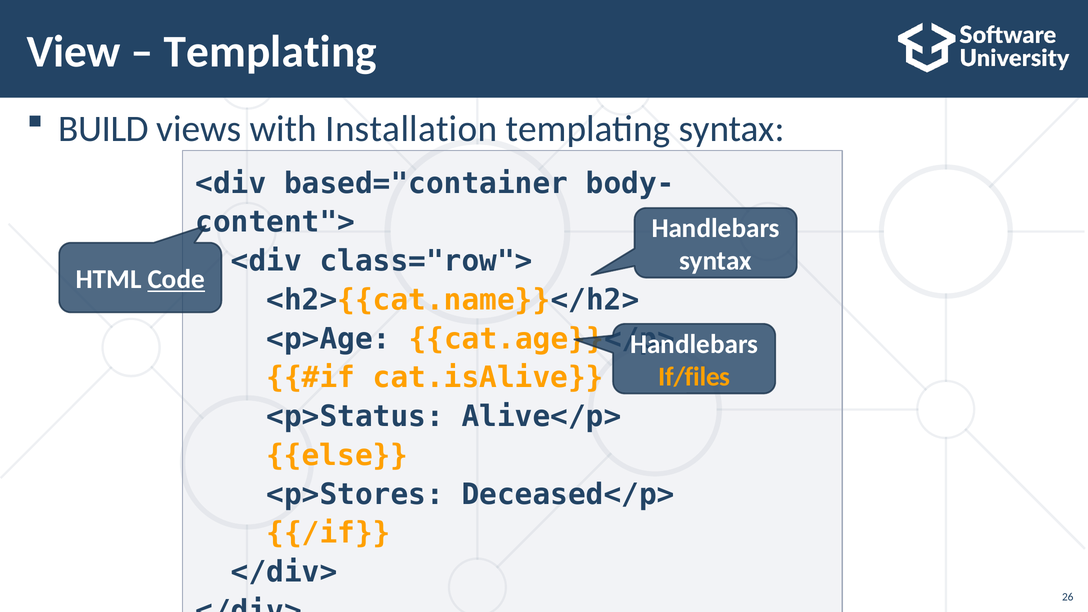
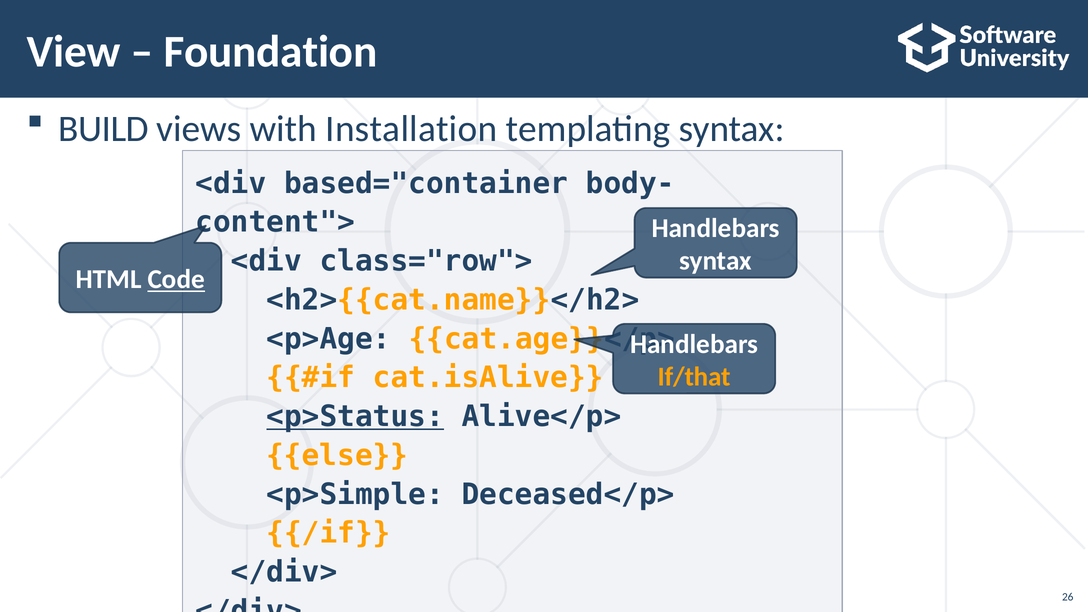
Templating: Templating -> Foundation (270, 52)
If/files: If/files -> If/that (694, 377)
<p>Status underline: none -> present (355, 417)
<p>Stores: <p>Stores -> <p>Simple (355, 494)
